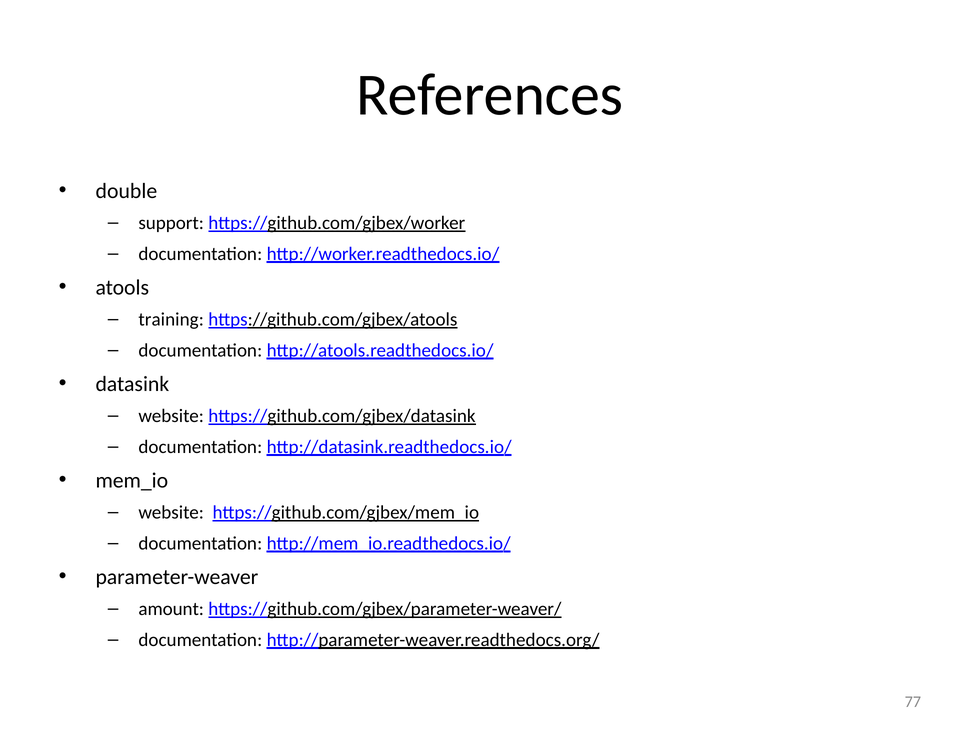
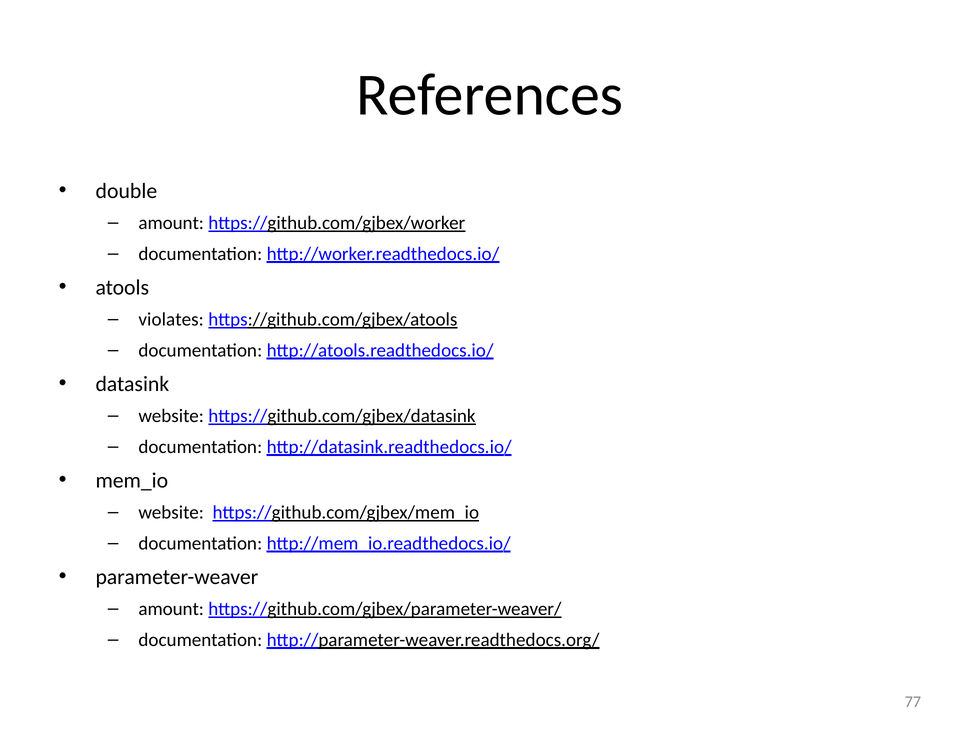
support: support -> amount (171, 223)
training: training -> violates (171, 319)
